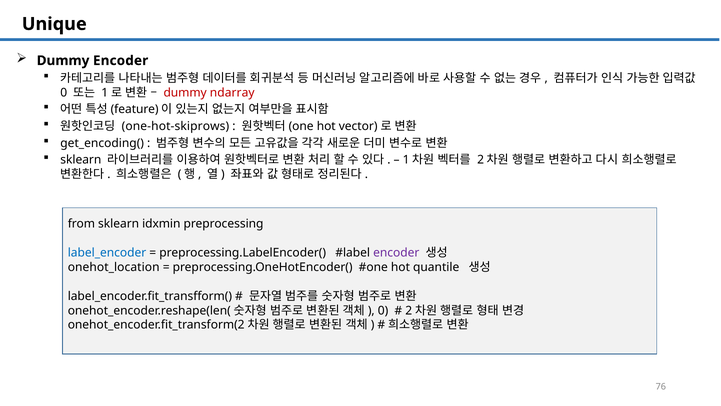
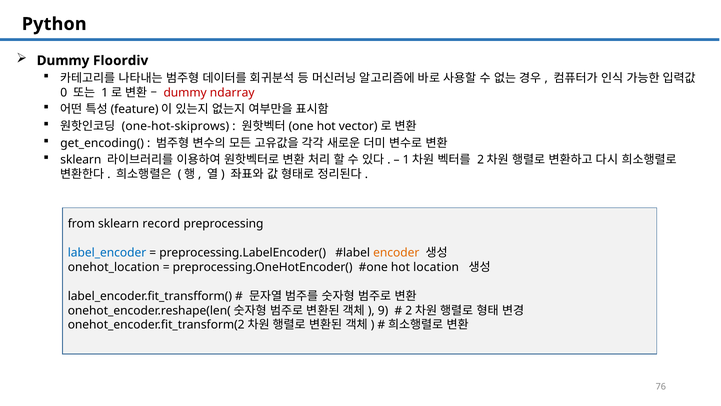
Unique: Unique -> Python (54, 24)
Dummy Encoder: Encoder -> Floordiv (121, 61)
idxmin: idxmin -> record (161, 224)
encoder colour: purple -> orange (396, 253)
quantile: quantile -> location (436, 267)
0: 0 -> 9 (383, 310)
